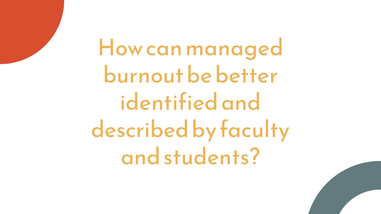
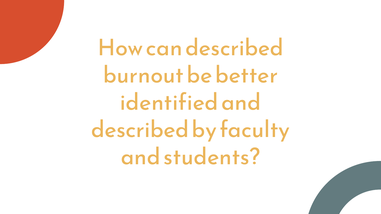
can managed: managed -> described (234, 48)
